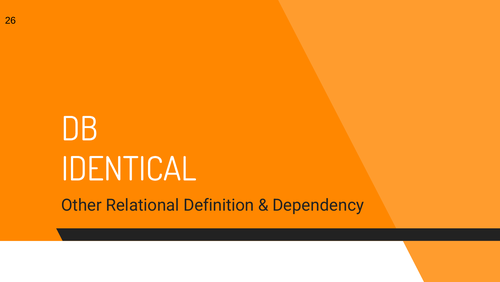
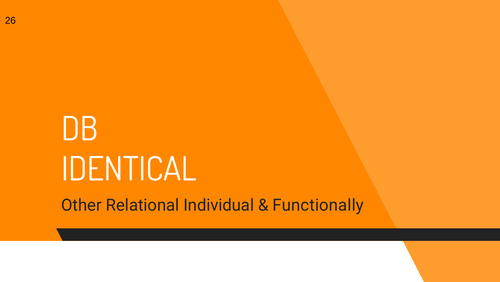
Definition: Definition -> Individual (219, 205)
Dependency: Dependency -> Functionally (318, 205)
